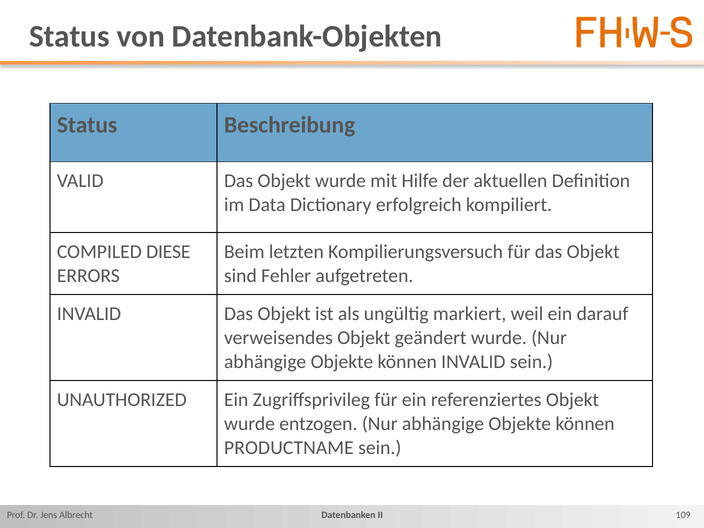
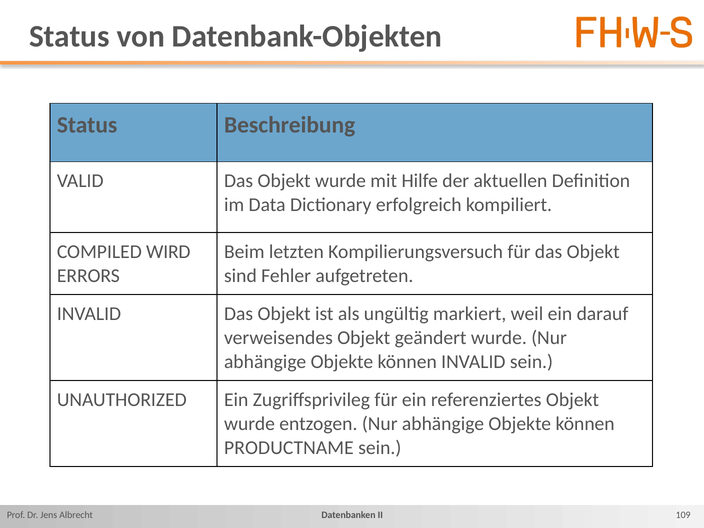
DIESE: DIESE -> WIRD (168, 252)
